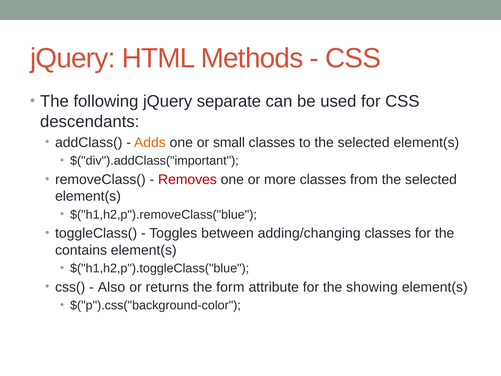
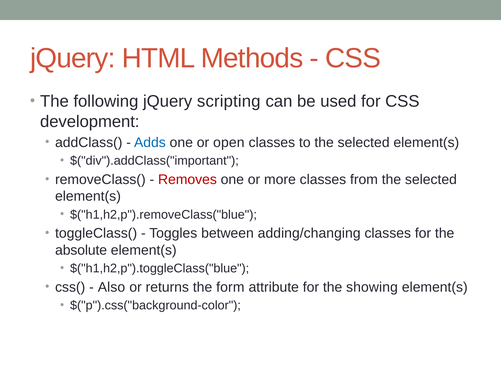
separate: separate -> scripting (229, 101)
descendants: descendants -> development (90, 121)
Adds colour: orange -> blue (150, 142)
small: small -> open (229, 142)
contains: contains -> absolute (81, 250)
